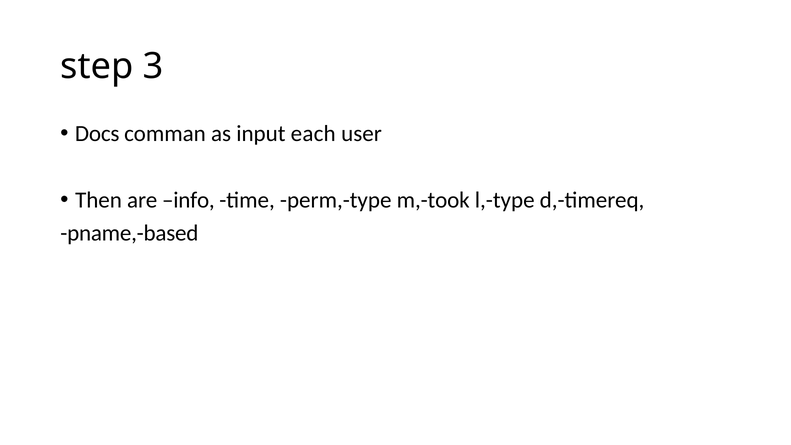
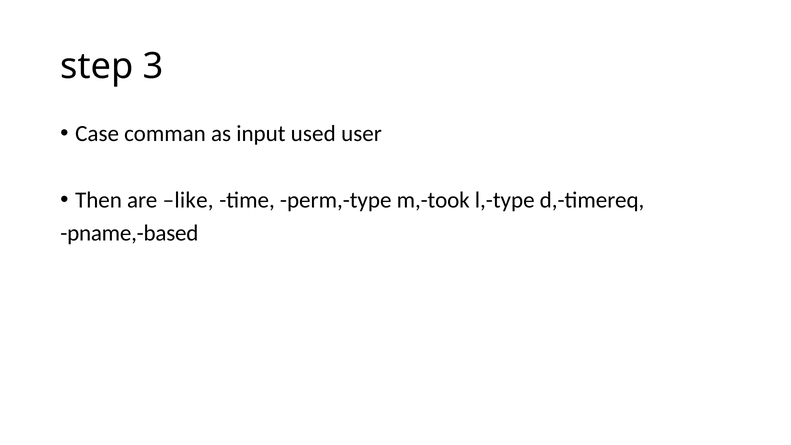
Docs: Docs -> Case (97, 134)
each: each -> used (313, 134)
info: info -> like (188, 200)
